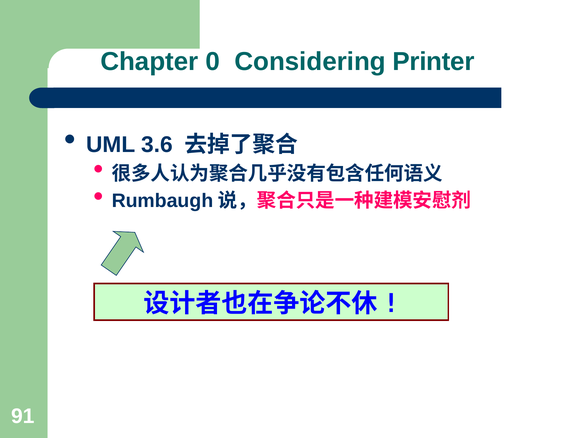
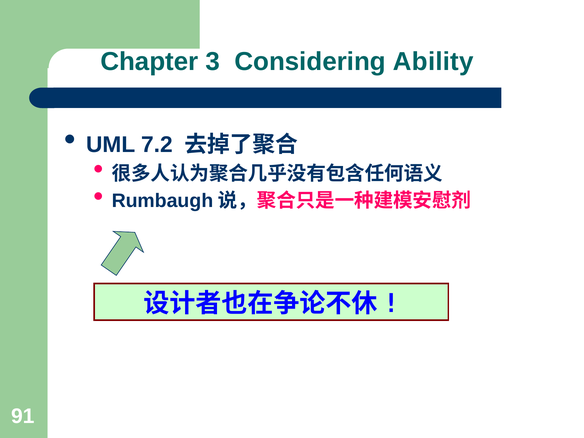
0: 0 -> 3 (213, 61)
Printer: Printer -> Ability (433, 61)
3.6: 3.6 -> 7.2 (157, 145)
